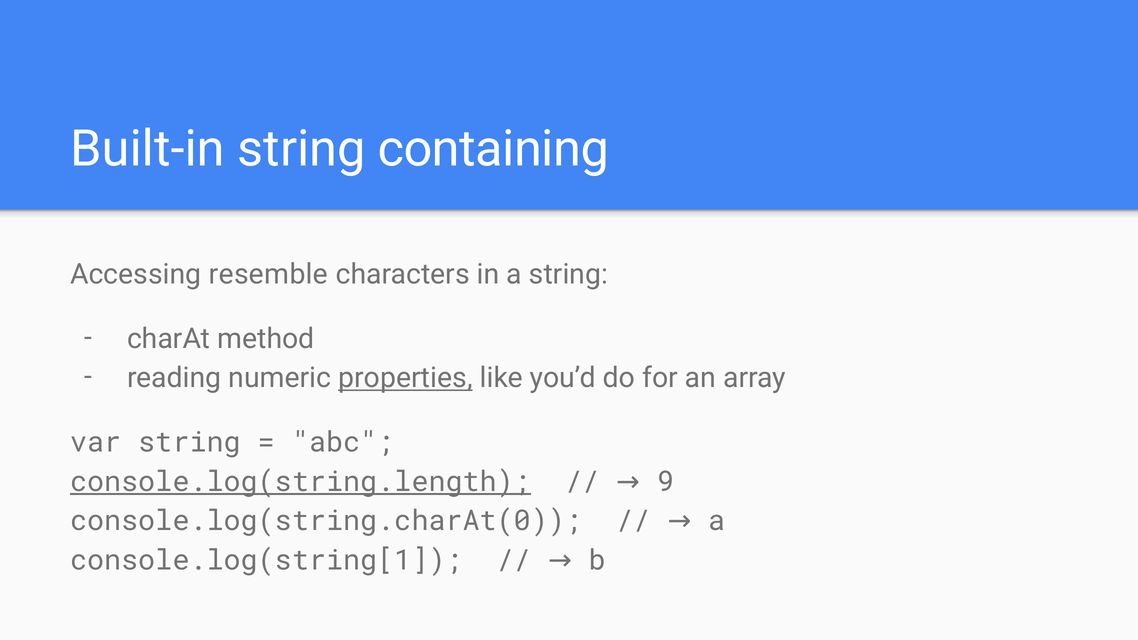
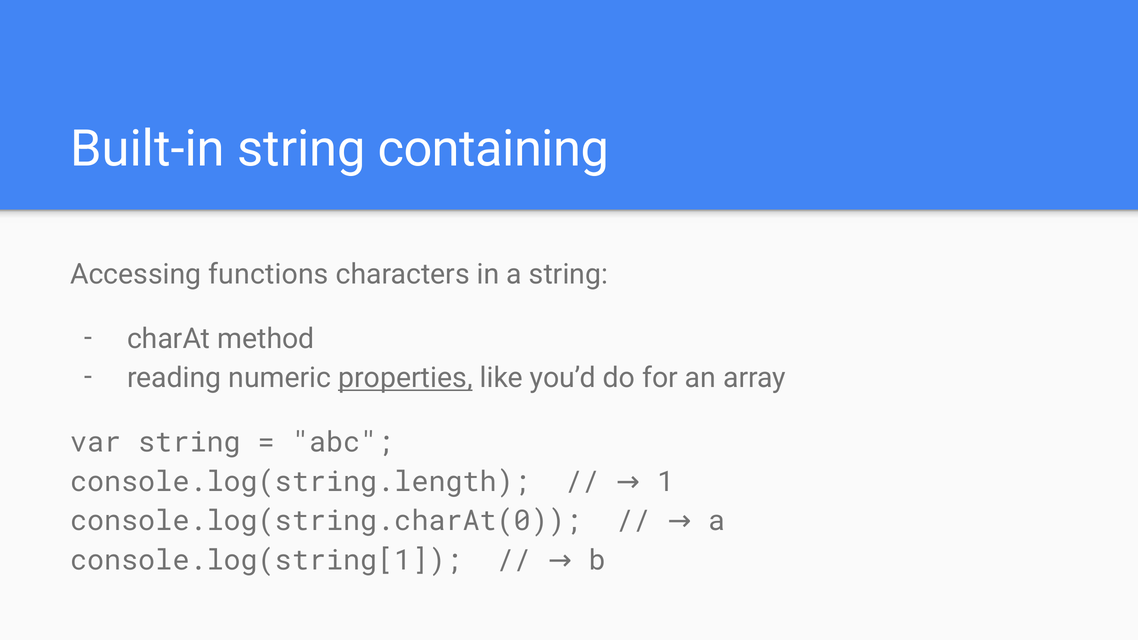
resemble: resemble -> functions (268, 274)
console.log(string.length underline: present -> none (301, 482)
9: 9 -> 1 (666, 482)
